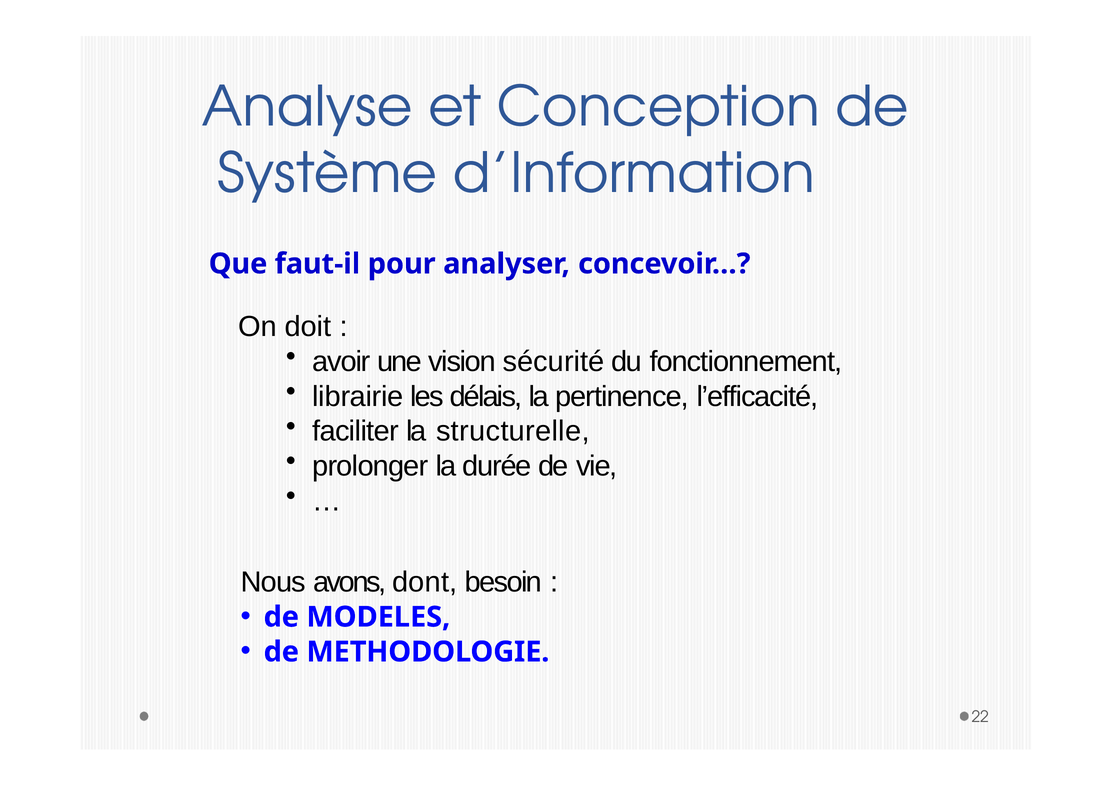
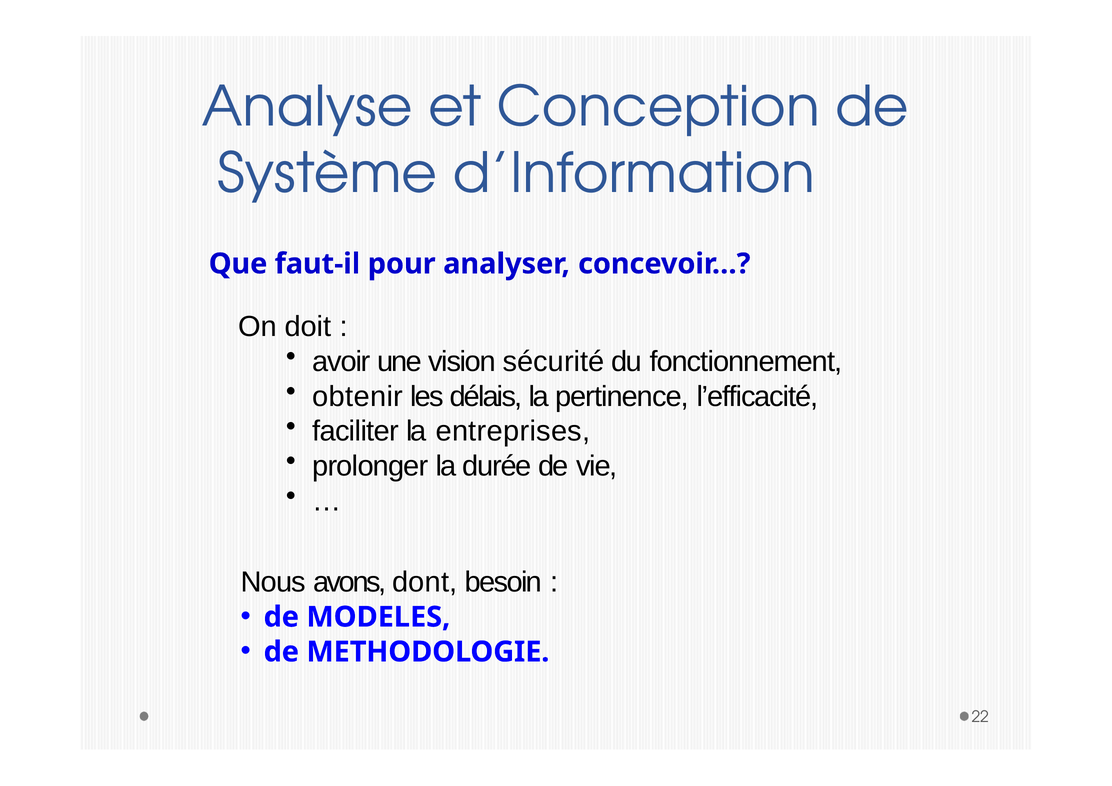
librairie: librairie -> obtenir (358, 397)
structurelle: structurelle -> entreprises (513, 432)
